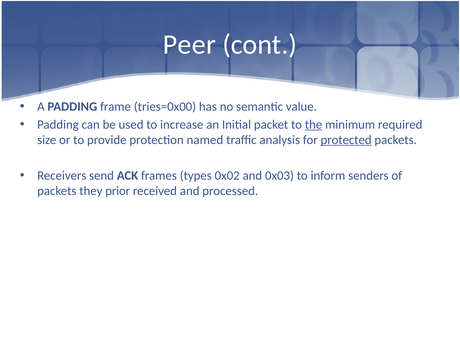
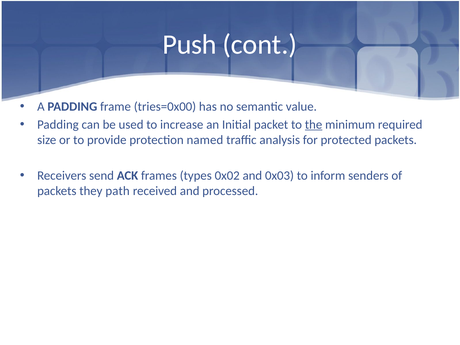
Peer: Peer -> Push (190, 45)
protected underline: present -> none (346, 140)
prior: prior -> path (118, 191)
